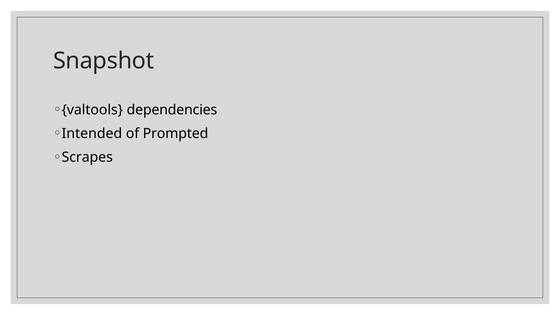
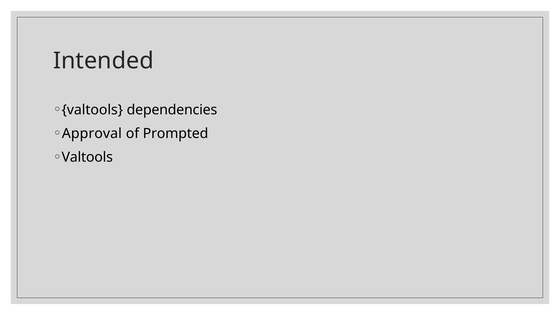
Snapshot: Snapshot -> Intended (103, 61)
Intended: Intended -> Approval (92, 133)
Scrapes: Scrapes -> Valtools (87, 157)
